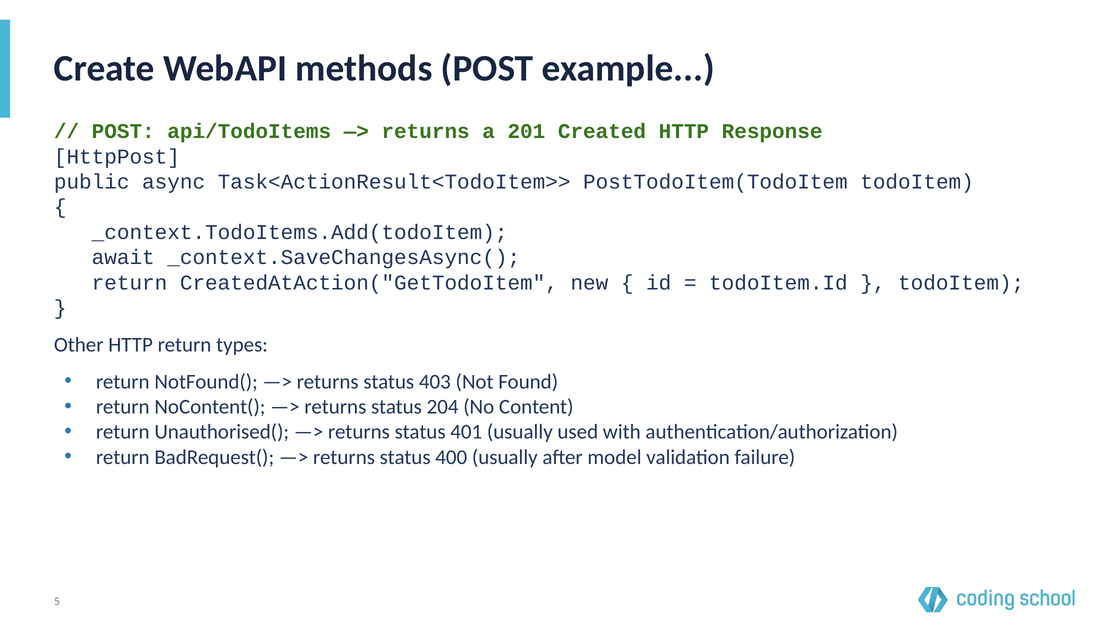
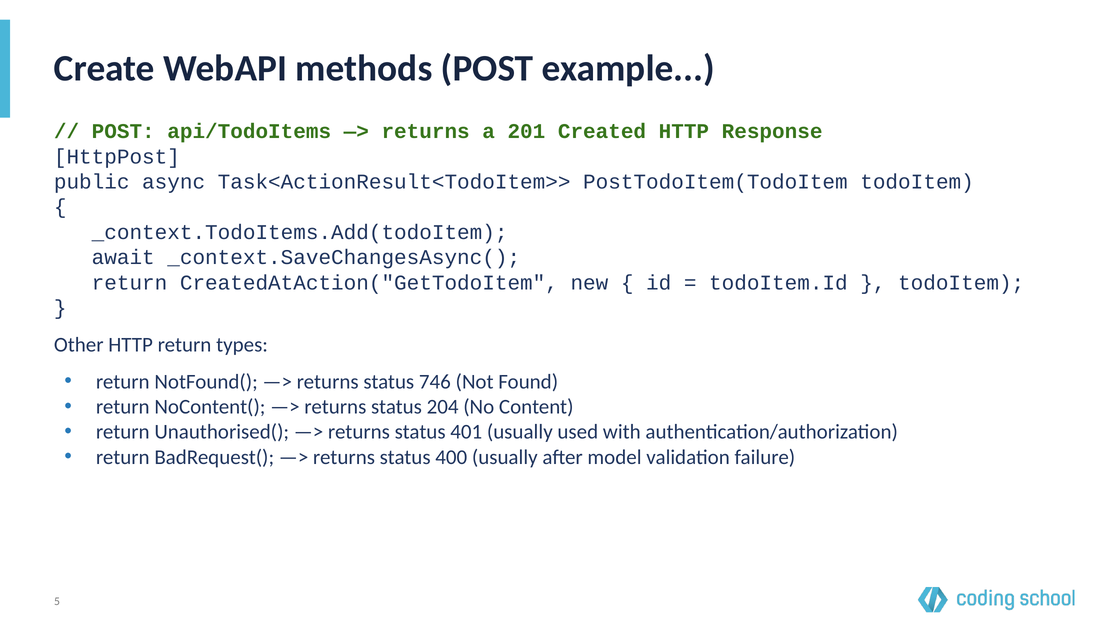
403: 403 -> 746 (435, 382)
